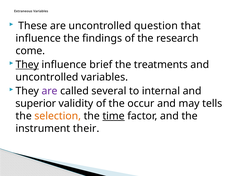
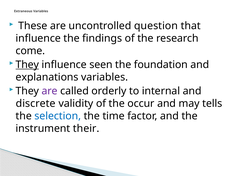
brief: brief -> seen (101, 65)
treatments: treatments -> foundation (161, 65)
uncontrolled: uncontrolled -> explanations (47, 77)
several: several -> orderly (109, 91)
superior: superior -> discrete (36, 104)
selection colour: orange -> blue (58, 116)
time underline: present -> none (114, 116)
